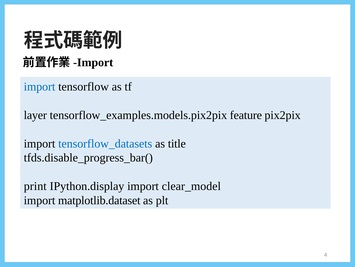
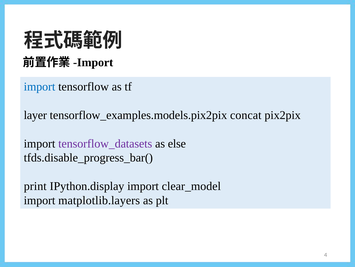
feature: feature -> concat (246, 115)
tensorflow_datasets colour: blue -> purple (105, 143)
title: title -> else (177, 143)
matplotlib.dataset: matplotlib.dataset -> matplotlib.layers (99, 200)
